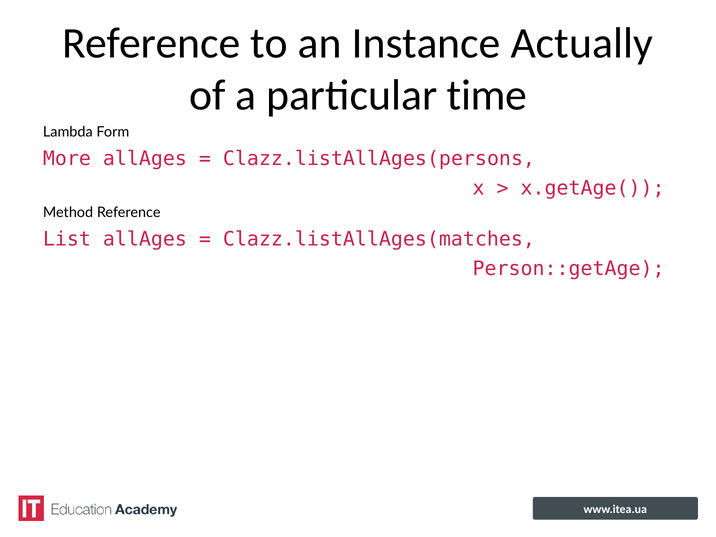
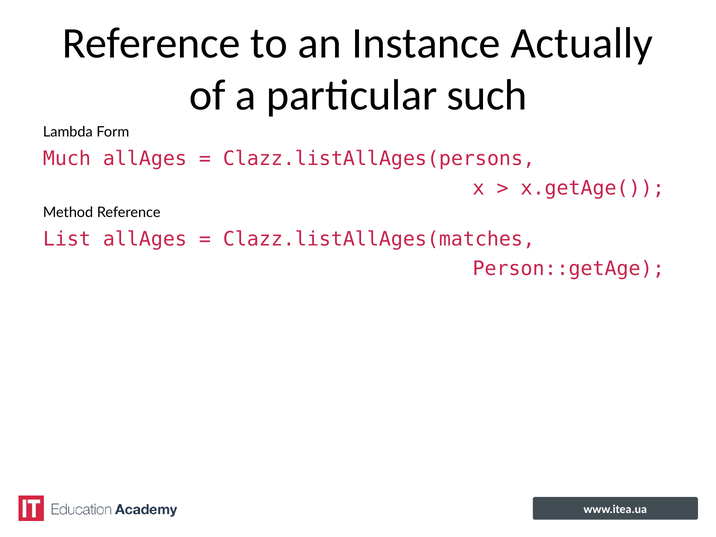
time: time -> such (487, 96)
More: More -> Much (67, 159)
